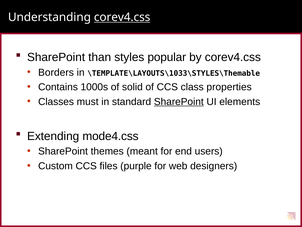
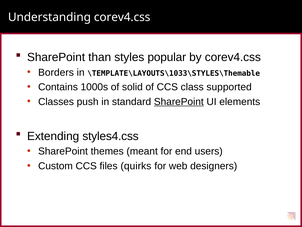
corev4.css underline: present -> none (122, 17)
properties: properties -> supported (229, 87)
must: must -> push (88, 101)
mode4.css: mode4.css -> styles4.css (111, 136)
purple: purple -> quirks (136, 166)
